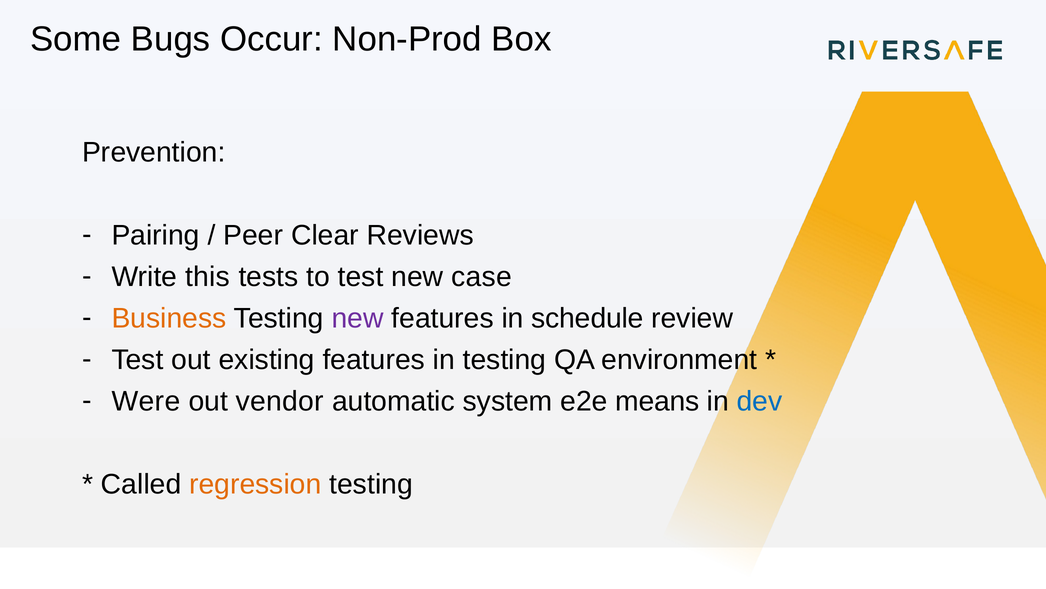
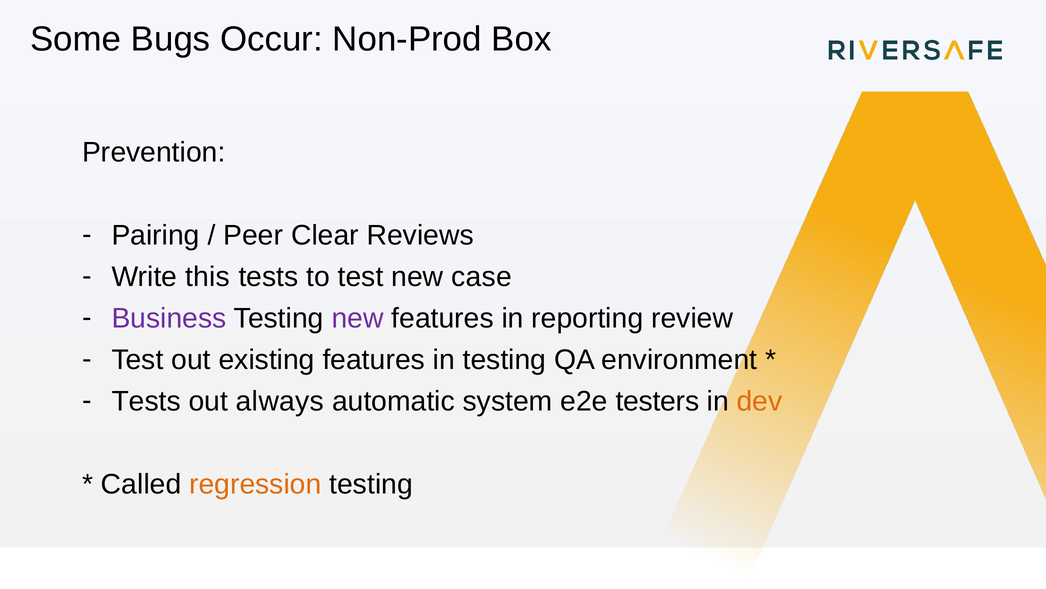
Business colour: orange -> purple (169, 318)
schedule: schedule -> reporting (587, 318)
Were: Were -> Tests (146, 401)
vendor: vendor -> always (280, 401)
means: means -> testers (657, 401)
dev colour: blue -> orange (760, 401)
